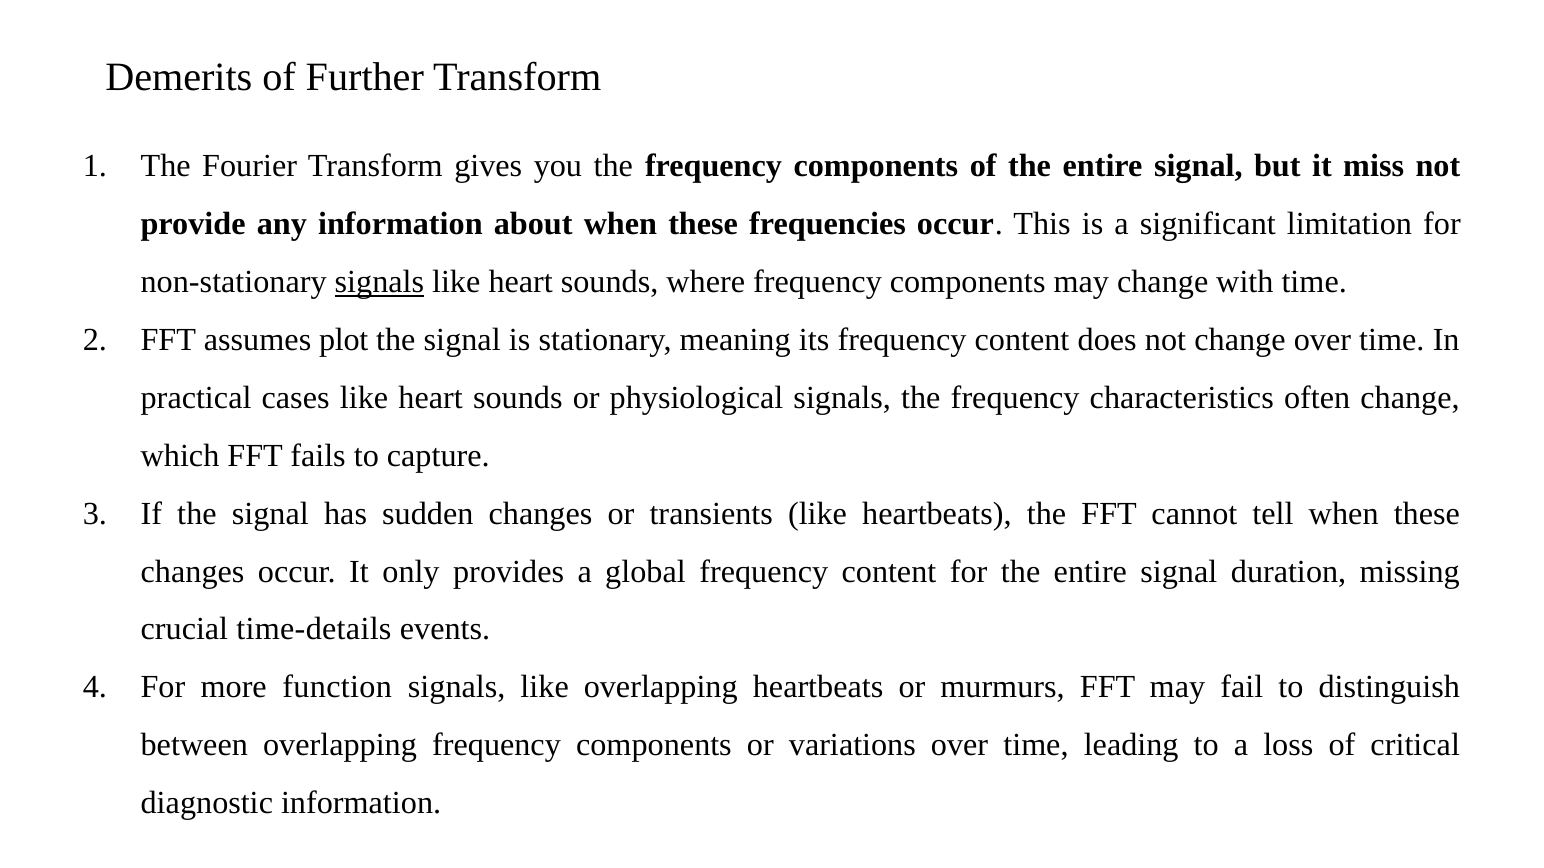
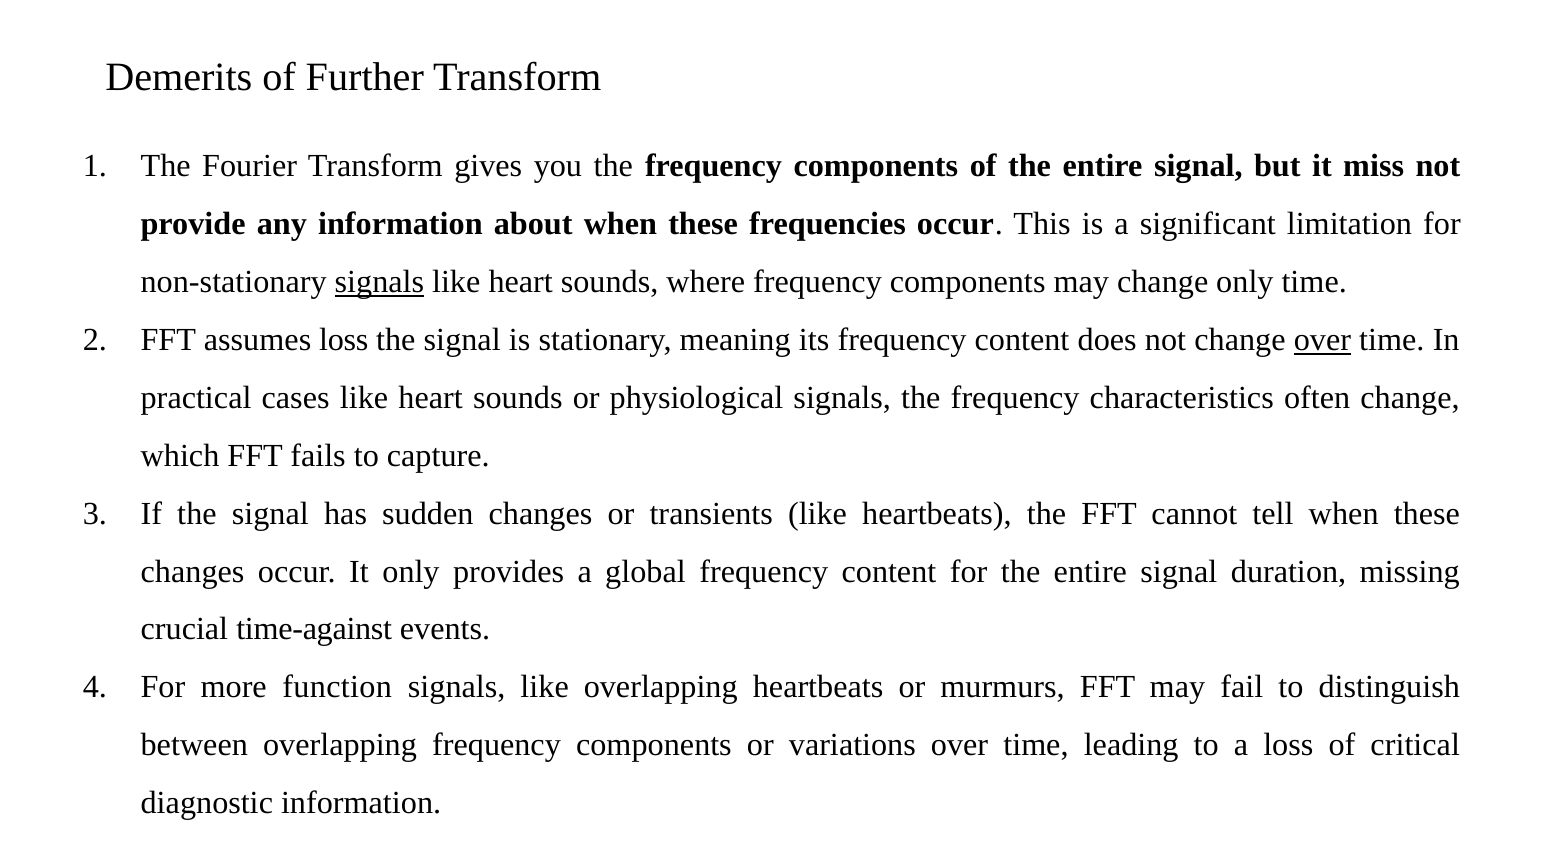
change with: with -> only (1245, 282)
assumes plot: plot -> loss (344, 340)
over underline: none -> present (1322, 340)
time-details: time-details -> time-against (314, 630)
